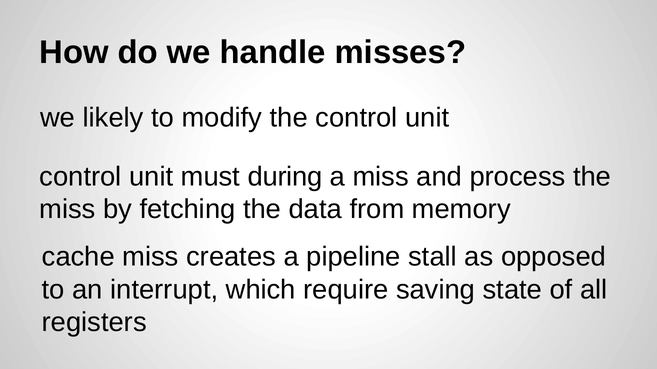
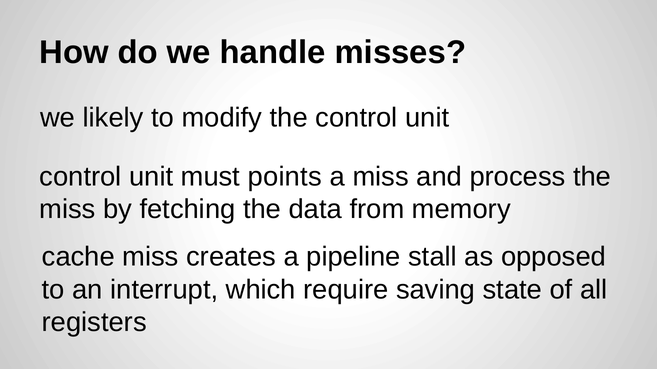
during: during -> points (285, 177)
